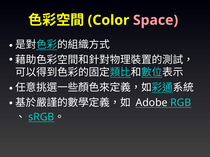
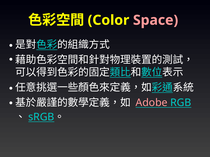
Adobe colour: white -> pink (152, 103)
